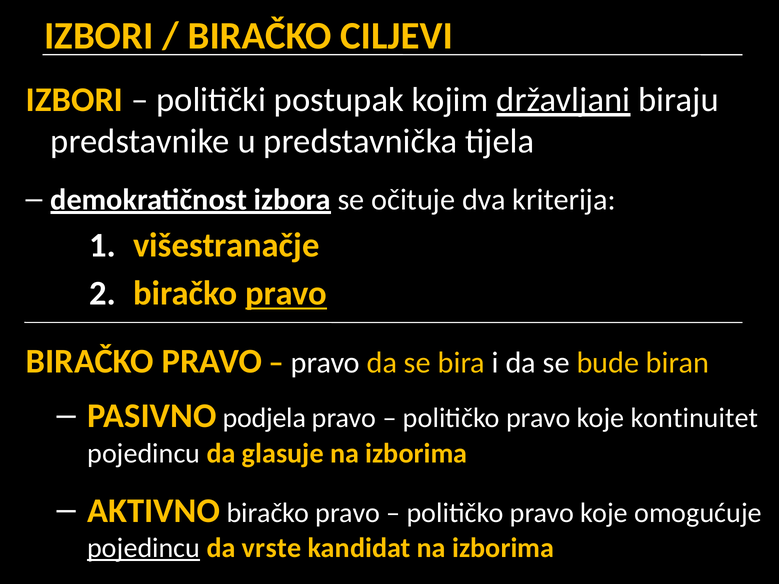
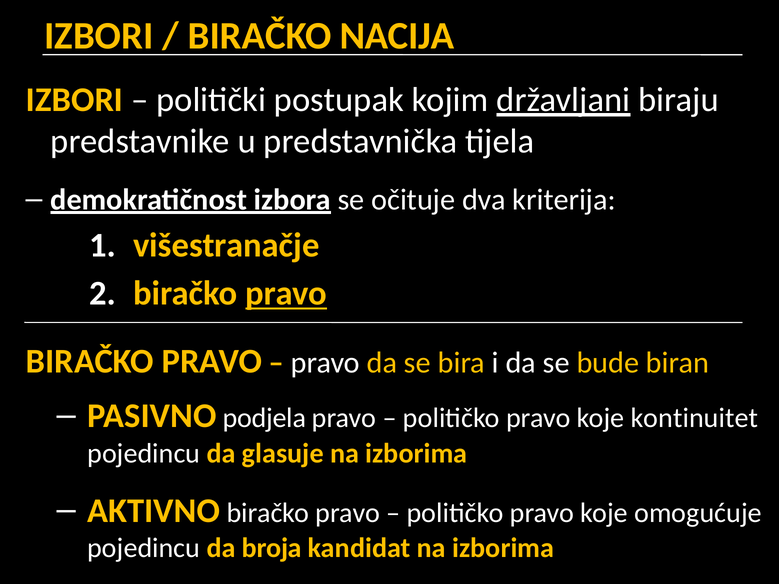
CILJEVI: CILJEVI -> NACIJA (397, 36)
pojedincu underline: present -> none (144, 548)
vrste: vrste -> broja (272, 548)
